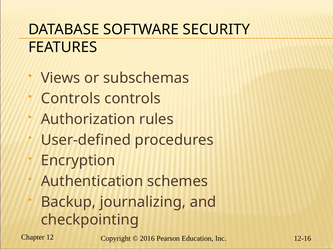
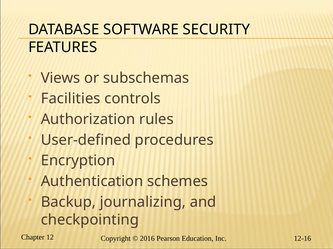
Controls: Controls -> Facilities (71, 99)
